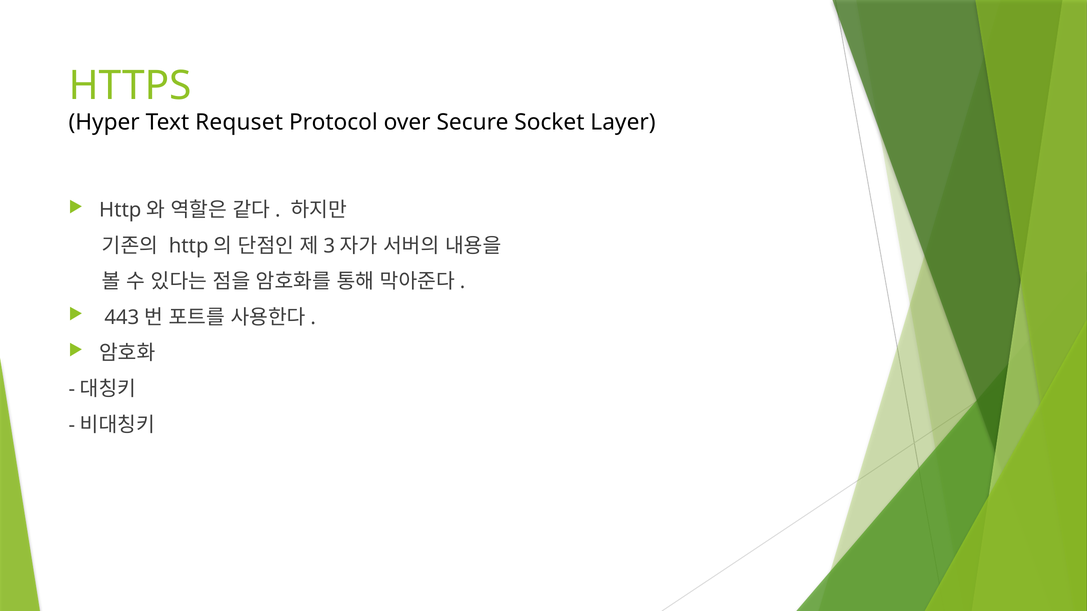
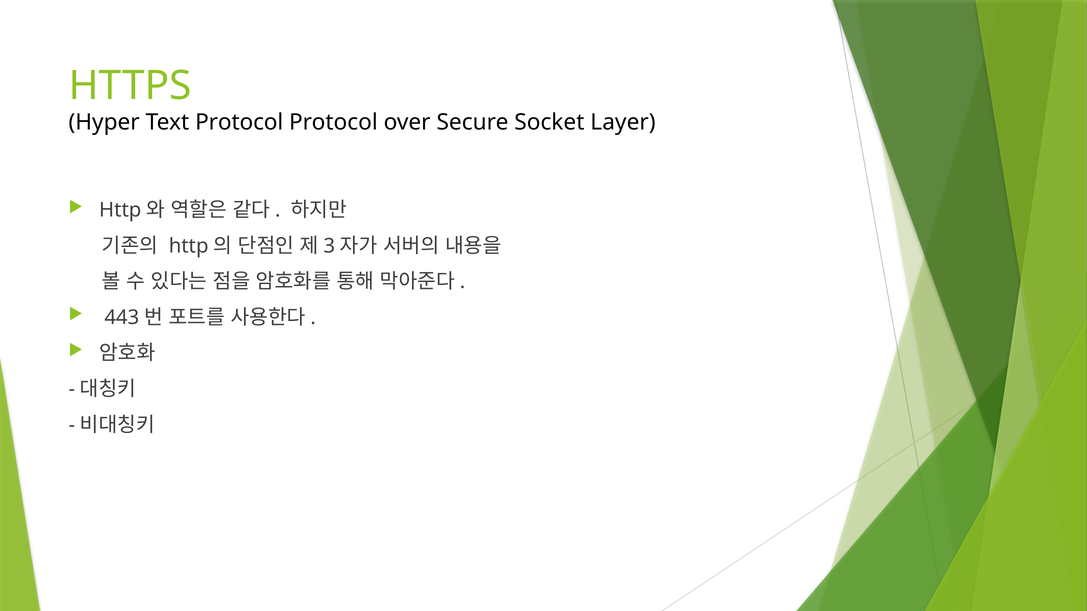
Text Requset: Requset -> Protocol (239, 123)
